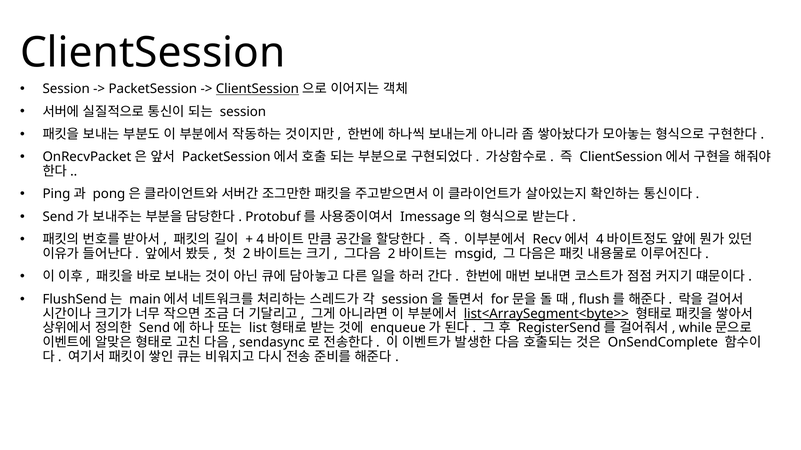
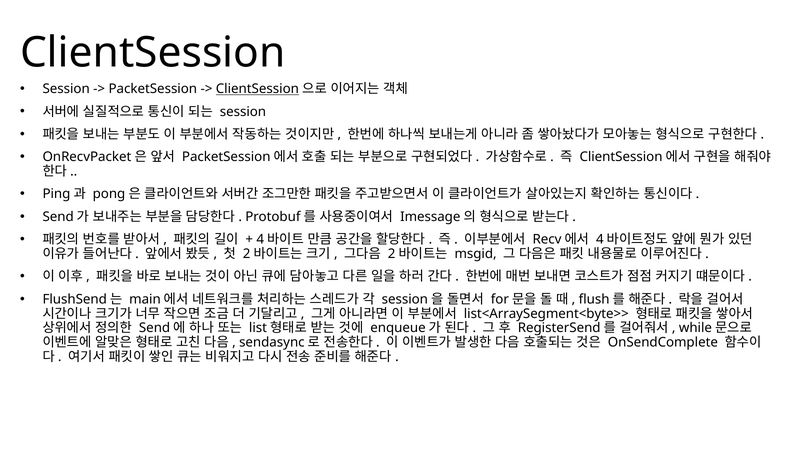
list<ArraySegment<byte>> underline: present -> none (546, 314)
